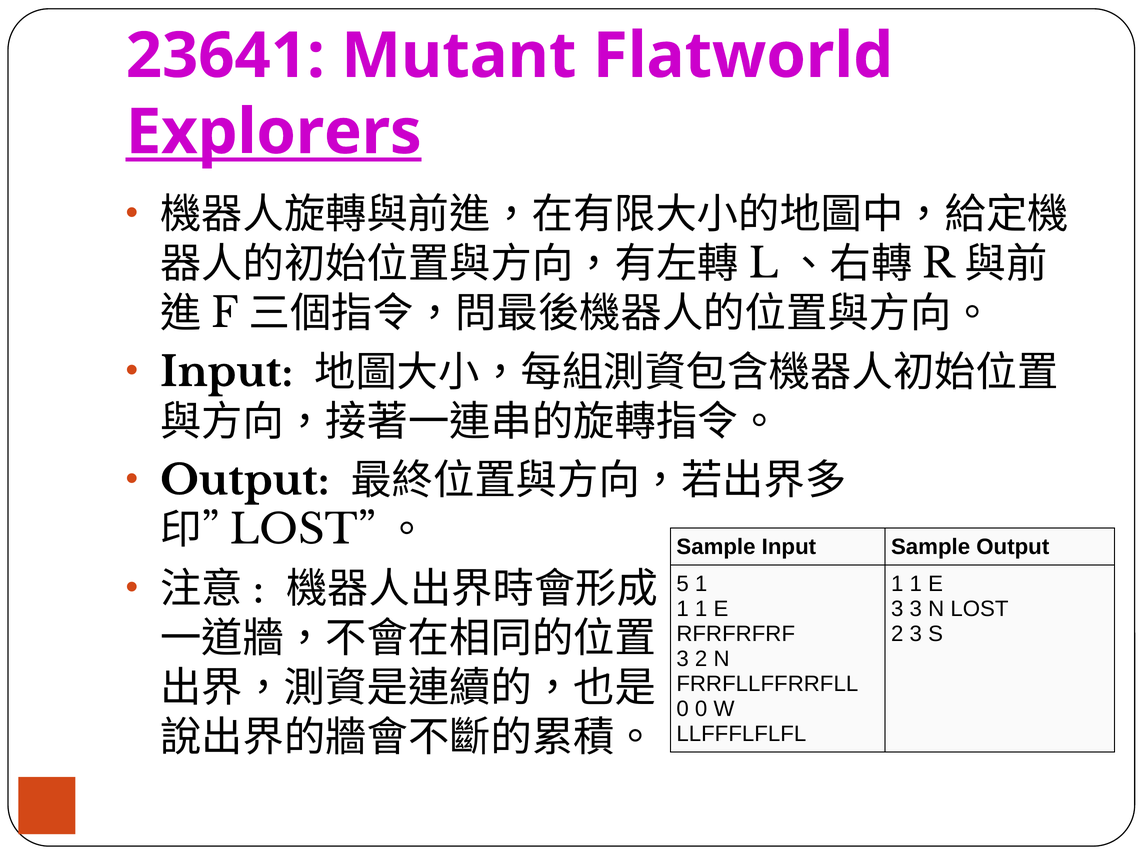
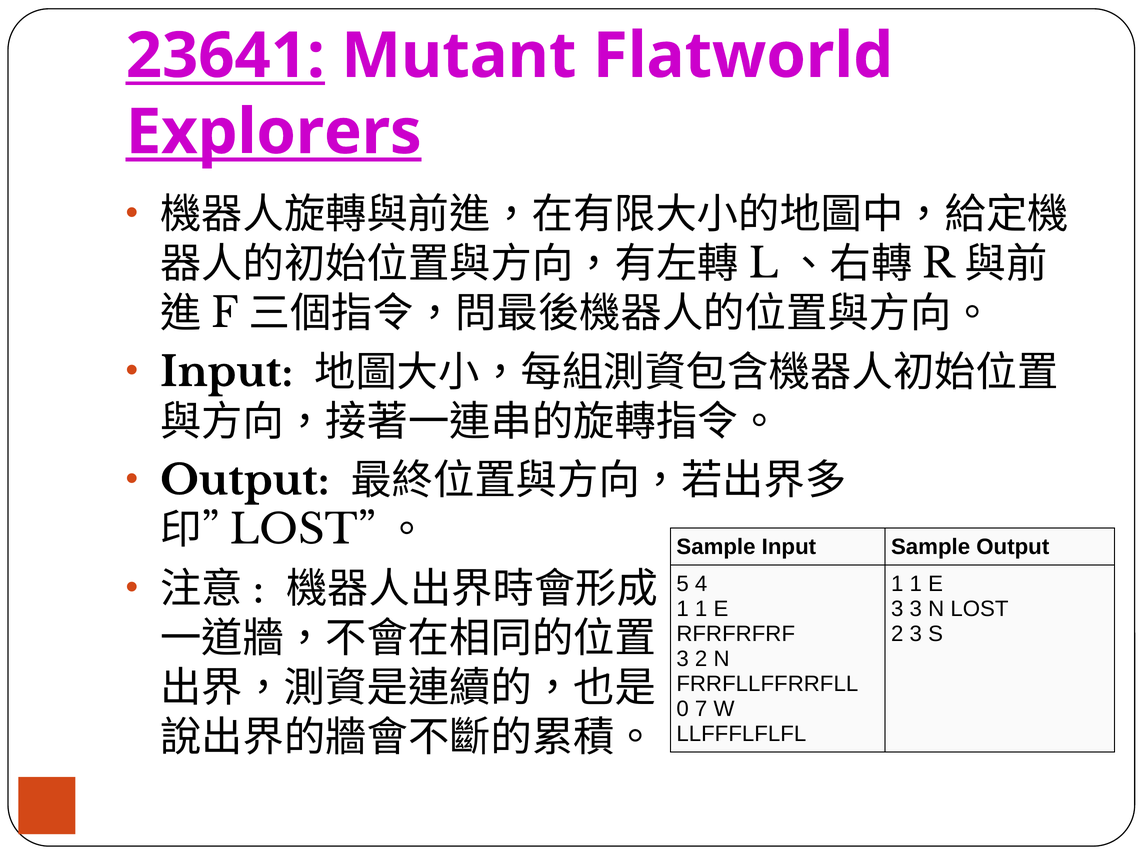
23641 underline: none -> present (225, 56)
5 1: 1 -> 4 (701, 583)
0 0: 0 -> 7 (701, 708)
